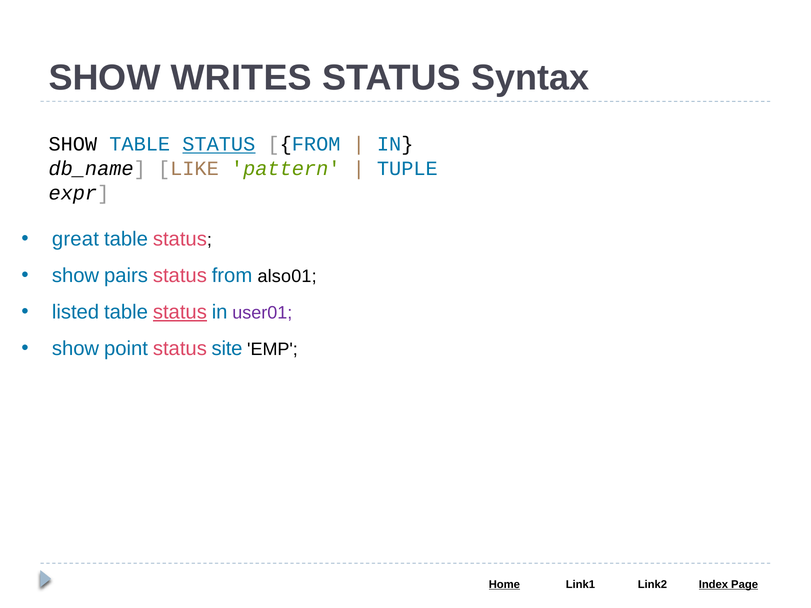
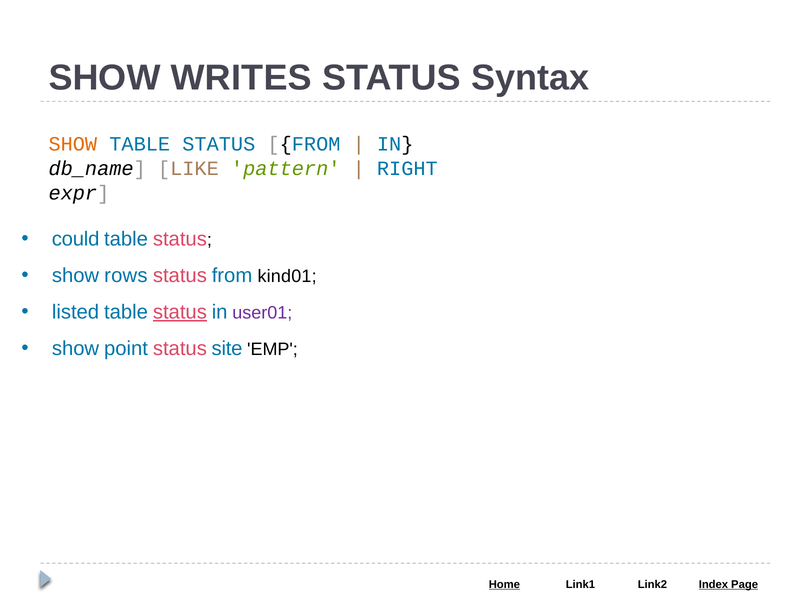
SHOW colour: black -> orange (73, 144)
STATUS underline: present -> none (219, 144)
TUPLE: TUPLE -> RIGHT (407, 169)
great: great -> could (76, 239)
pairs: pairs -> rows (126, 276)
also01: also01 -> kind01 (287, 276)
